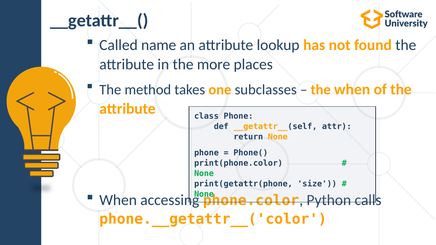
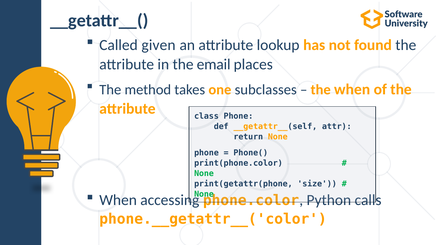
name: name -> given (159, 45)
more: more -> email (214, 64)
